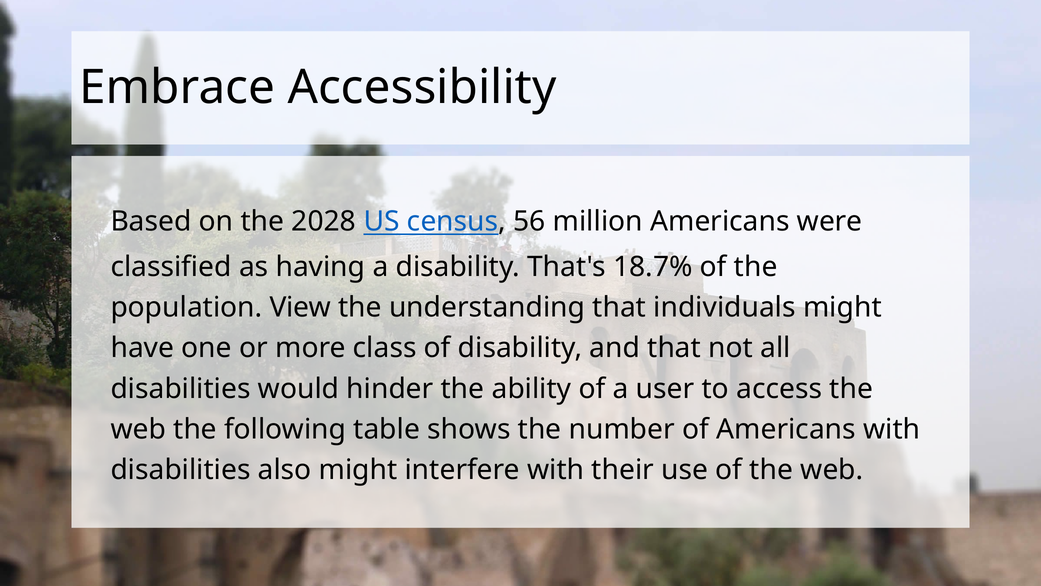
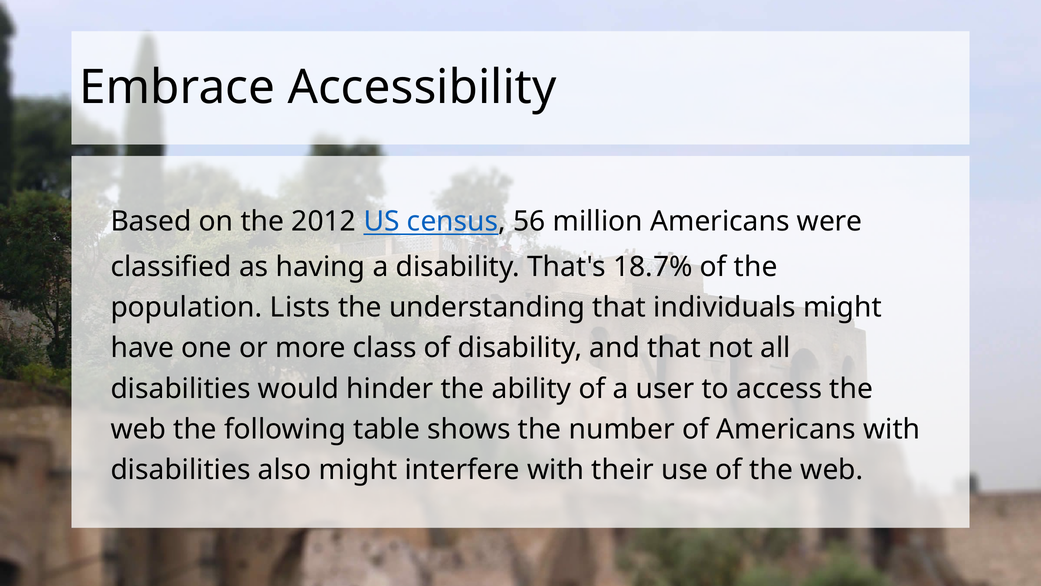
2028: 2028 -> 2012 (324, 221)
View: View -> Lists (300, 307)
